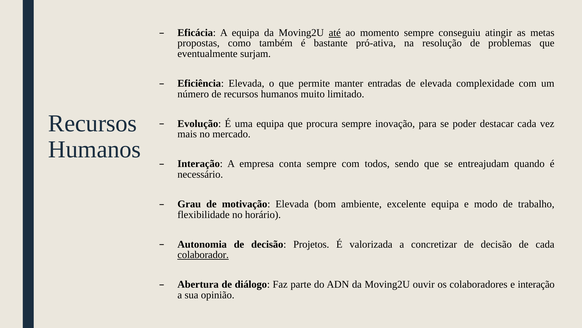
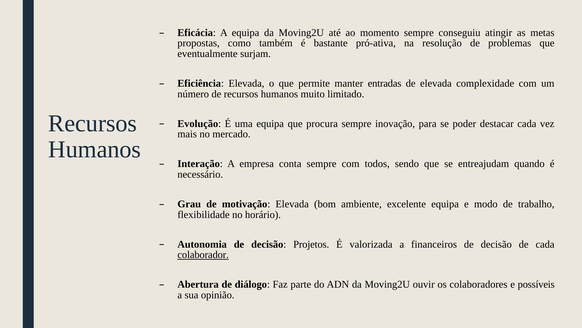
até underline: present -> none (335, 33)
concretizar: concretizar -> financeiros (434, 244)
e interação: interação -> possíveis (536, 284)
